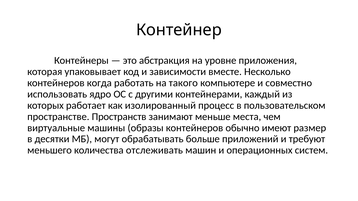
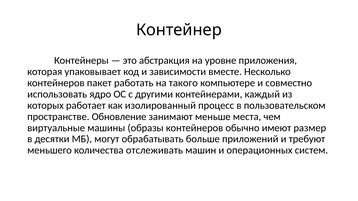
когда: когда -> пакет (99, 83)
Пространств: Пространств -> Обновление (119, 117)
